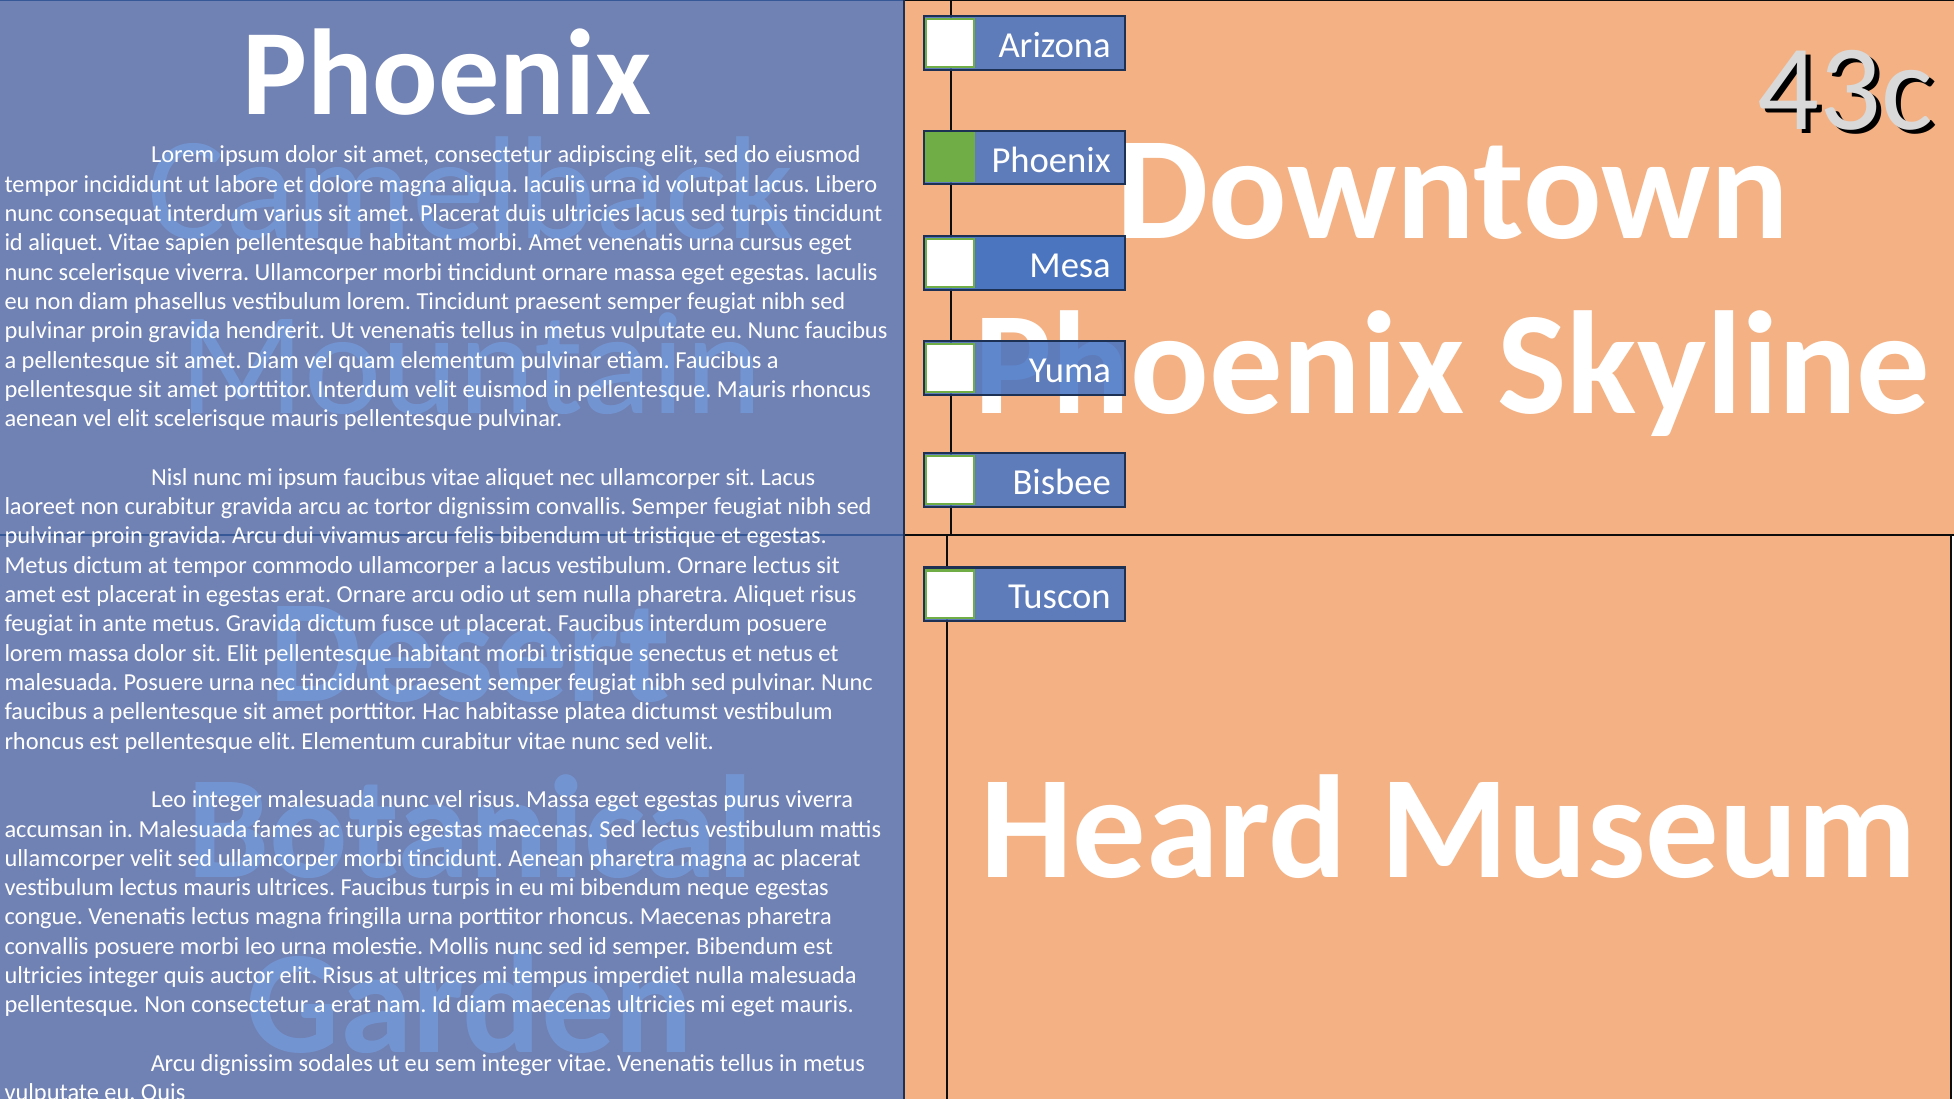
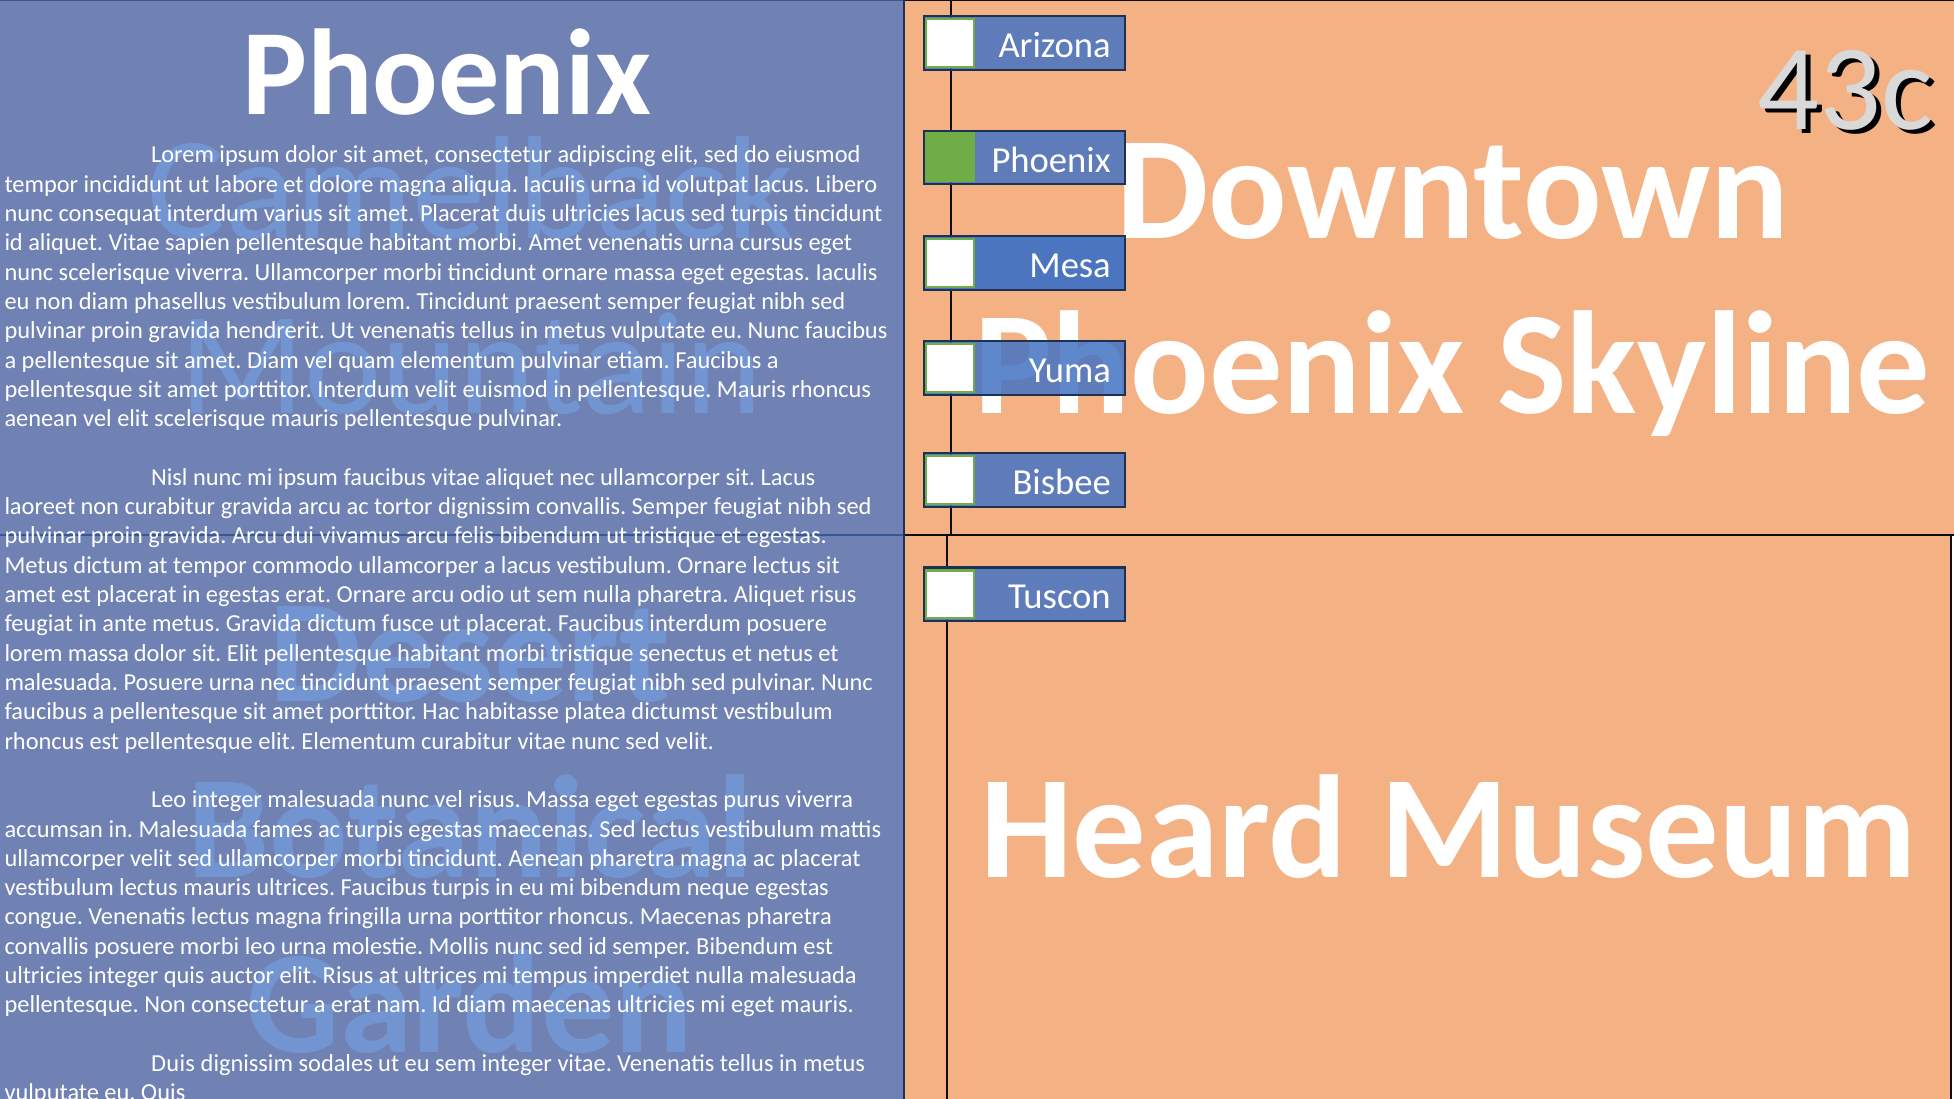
Arcu: Arcu -> Duis (173, 1064)
